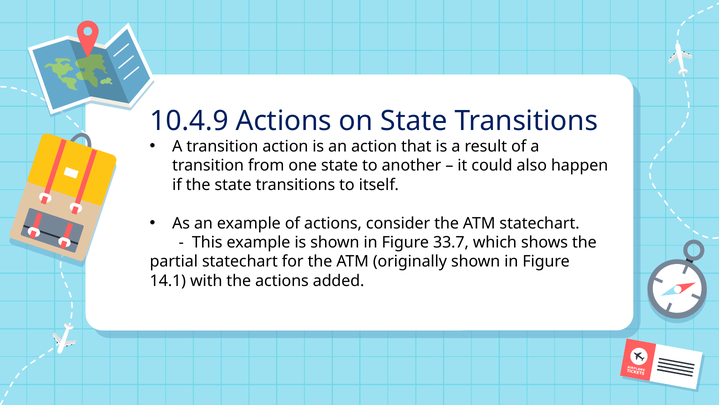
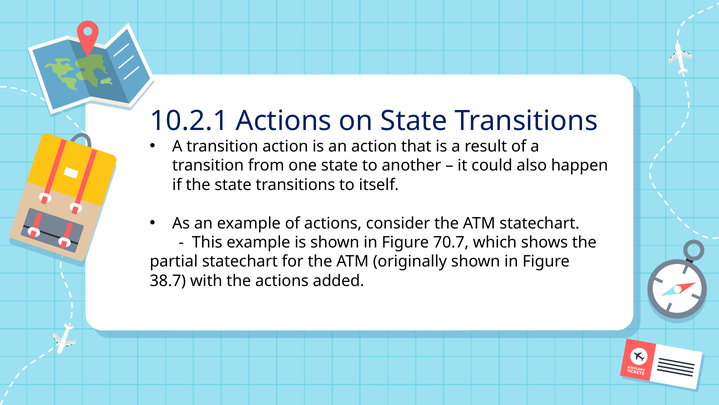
10.4.9: 10.4.9 -> 10.2.1 (189, 121)
33.7: 33.7 -> 70.7 (451, 242)
14.1: 14.1 -> 38.7 (168, 280)
